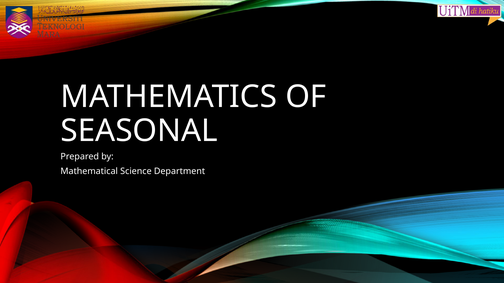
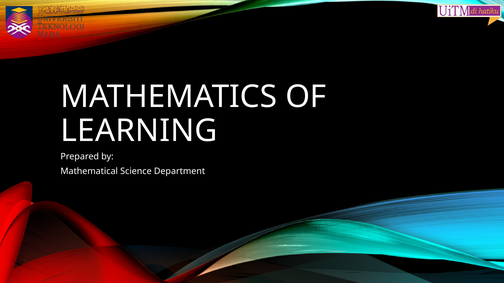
SEASONAL: SEASONAL -> LEARNING (139, 131)
